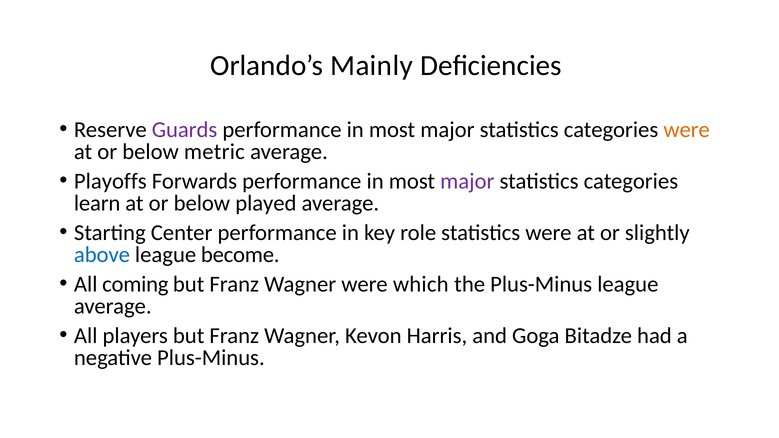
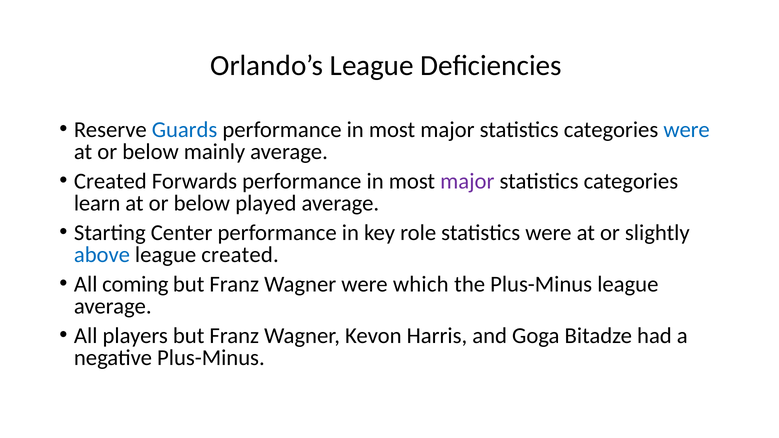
Orlando’s Mainly: Mainly -> League (372, 65)
Guards colour: purple -> blue (185, 130)
were colour: orange -> blue (687, 130)
metric: metric -> mainly (215, 152)
Playoffs: Playoffs -> Created (110, 181)
league become: become -> created (240, 255)
